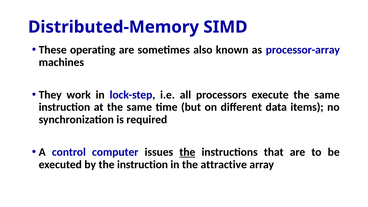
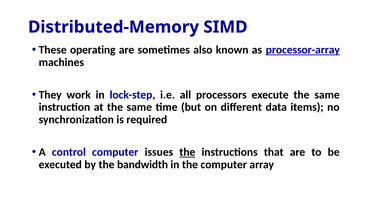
processor-array underline: none -> present (303, 50)
the instruction: instruction -> bandwidth (143, 165)
the attractive: attractive -> computer (224, 165)
